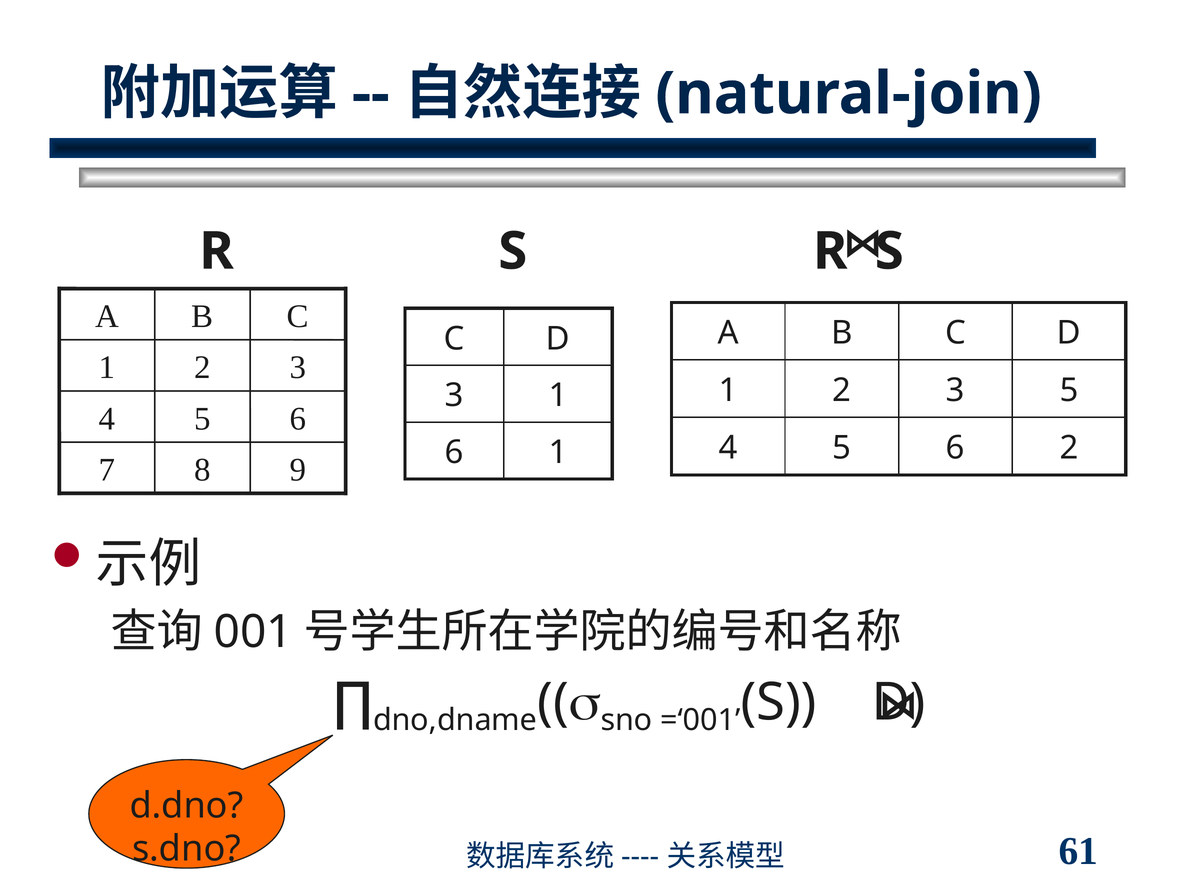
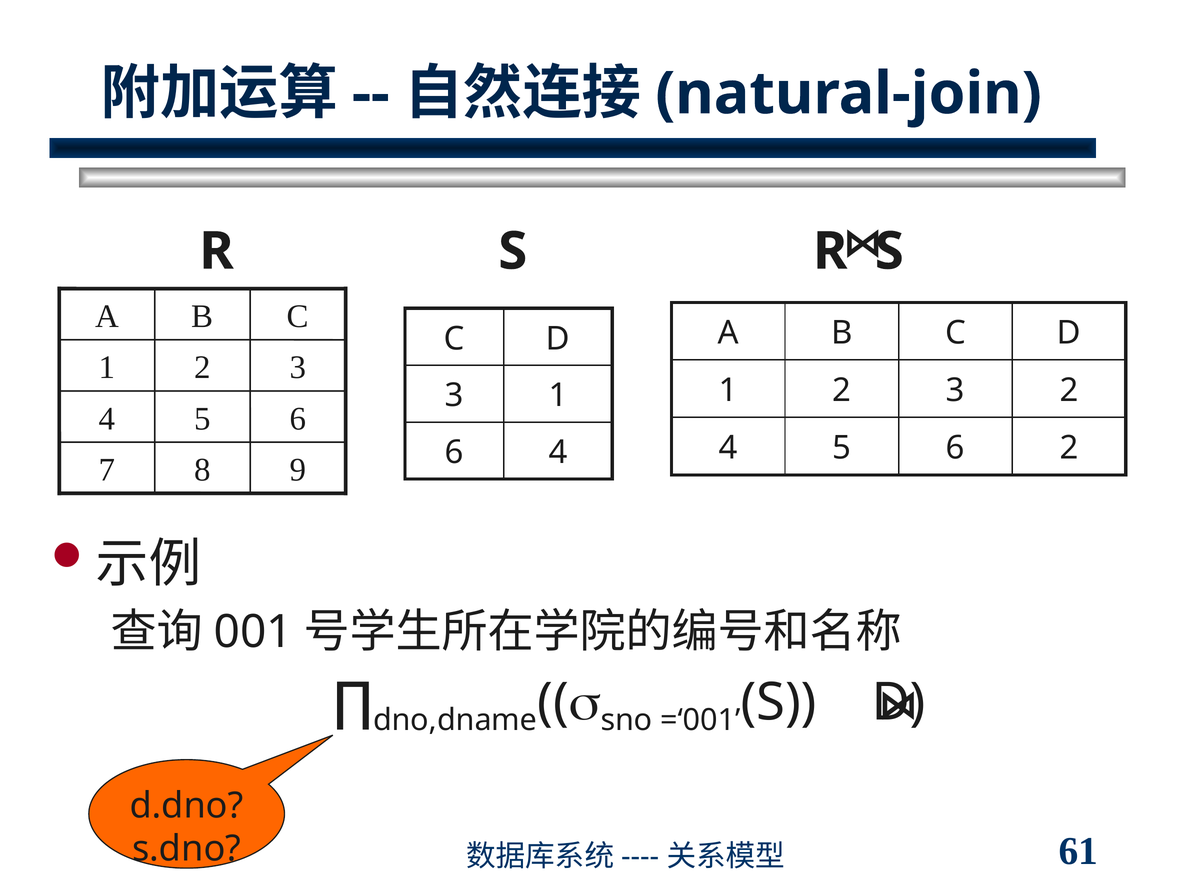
2 3 5: 5 -> 2 (1069, 391)
6 1: 1 -> 4 (558, 453)
